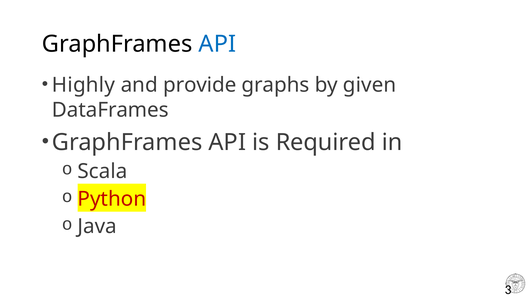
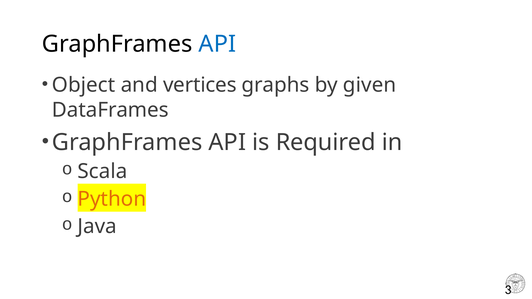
Highly: Highly -> Object (84, 85)
provide: provide -> vertices (200, 85)
Python colour: red -> orange (112, 199)
